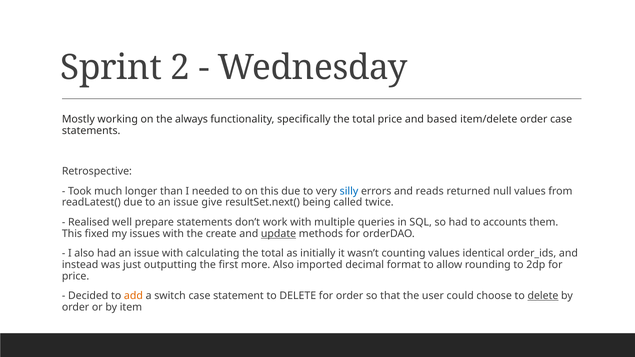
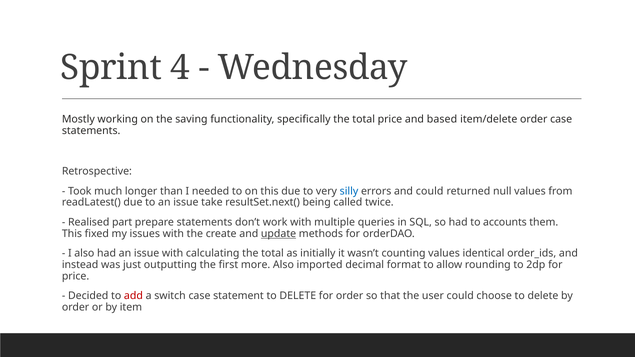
2: 2 -> 4 (180, 68)
always: always -> saving (191, 119)
and reads: reads -> could (430, 191)
give: give -> take (212, 203)
well: well -> part (122, 222)
add colour: orange -> red (133, 296)
delete underline: present -> none (543, 296)
